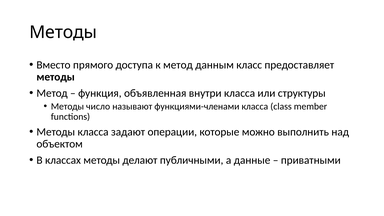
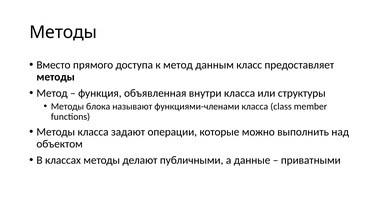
число: число -> блока (98, 106)
